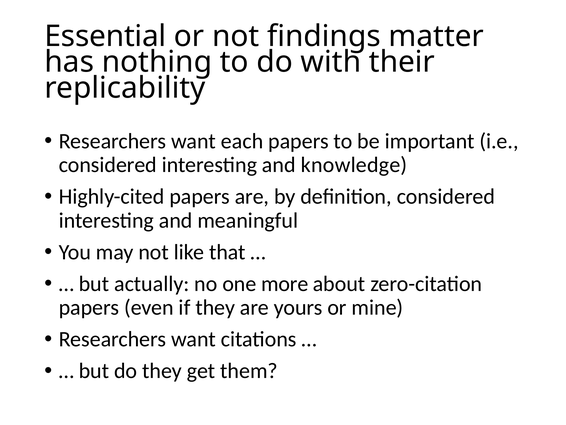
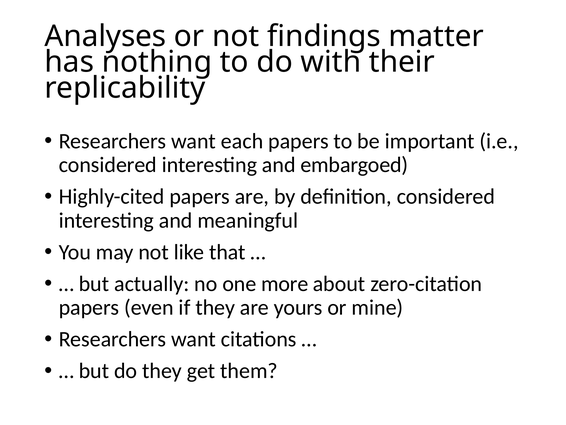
Essential: Essential -> Analyses (105, 36)
knowledge: knowledge -> embargoed (354, 165)
